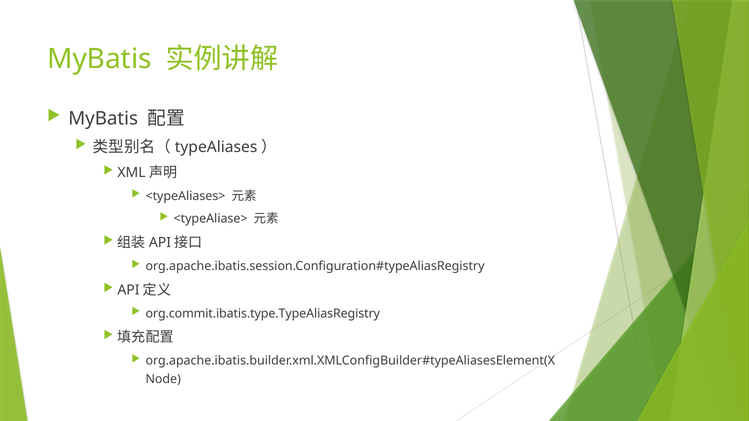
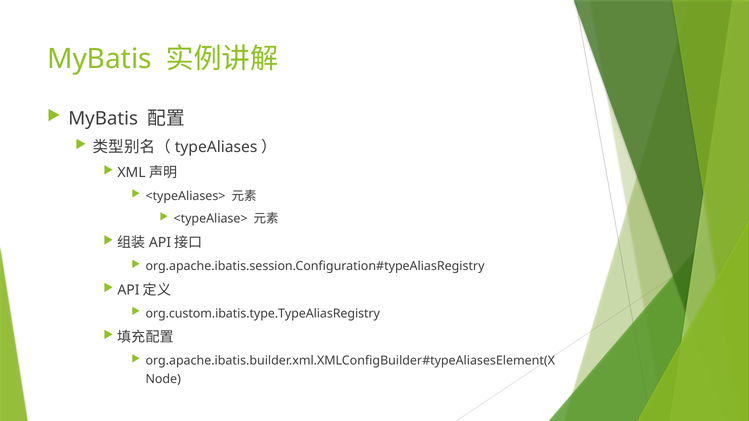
org.commit.ibatis.type.TypeAliasRegistry: org.commit.ibatis.type.TypeAliasRegistry -> org.custom.ibatis.type.TypeAliasRegistry (263, 314)
